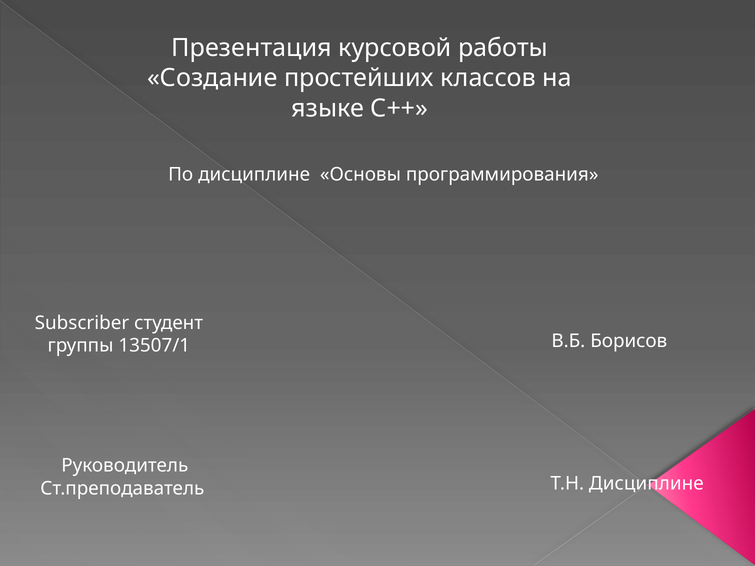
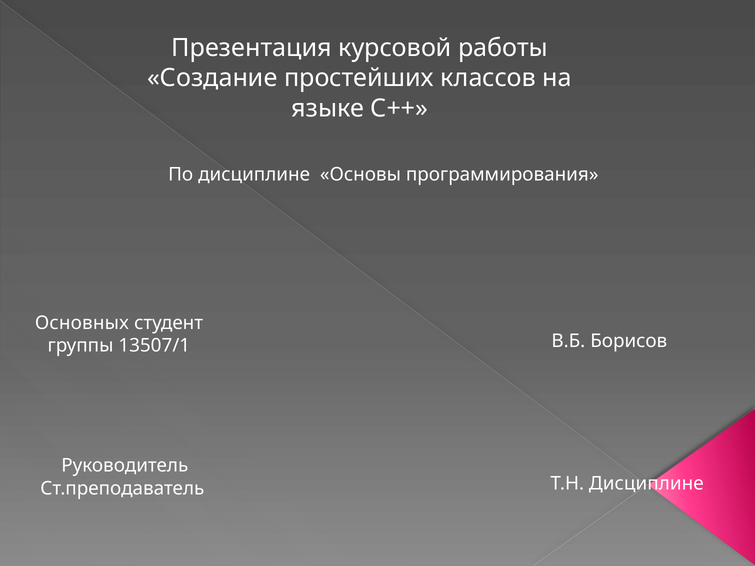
Subscriber: Subscriber -> Основных (82, 323)
